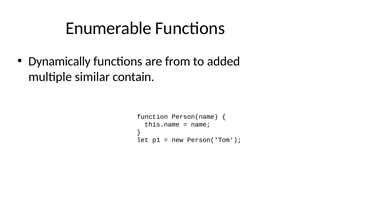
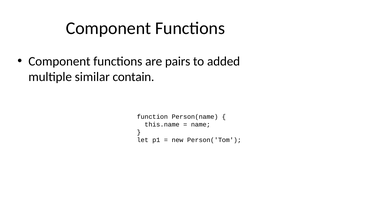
Enumerable: Enumerable -> Component (108, 28)
Dynamically: Dynamically -> Component (59, 61)
from: from -> pairs (178, 61)
